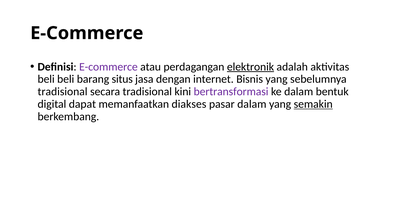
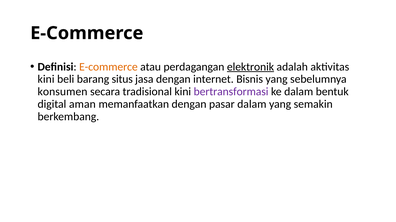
E-commerce colour: purple -> orange (108, 67)
beli: beli -> kini (46, 79)
tradisional: tradisional -> konsumen (63, 92)
dapat: dapat -> aman (82, 104)
memanfaatkan diakses: diakses -> dengan (189, 104)
semakin underline: present -> none (313, 104)
